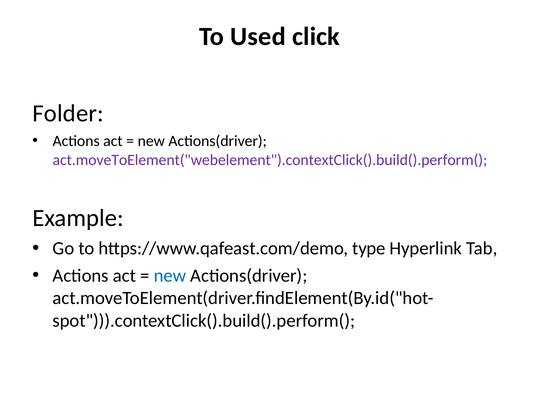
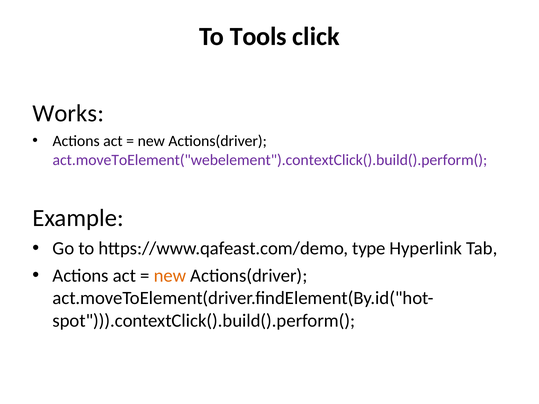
Used: Used -> Tools (258, 36)
Folder: Folder -> Works (68, 114)
new colour: blue -> orange (170, 276)
